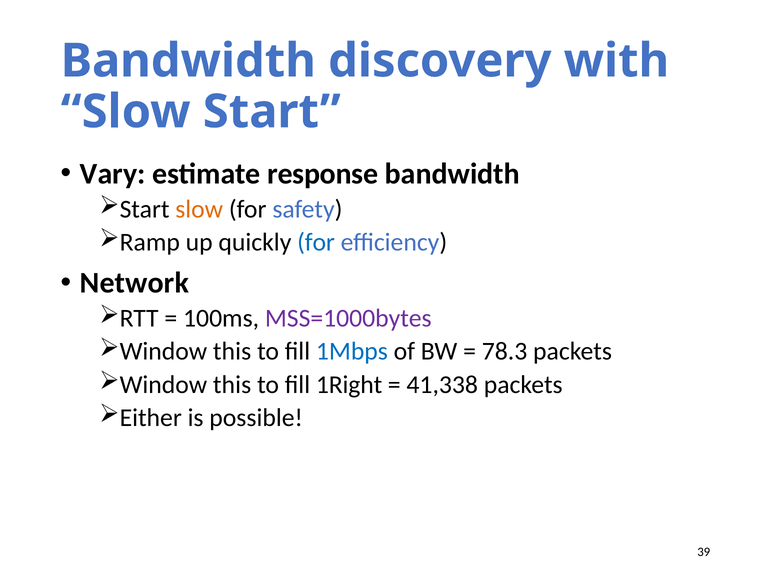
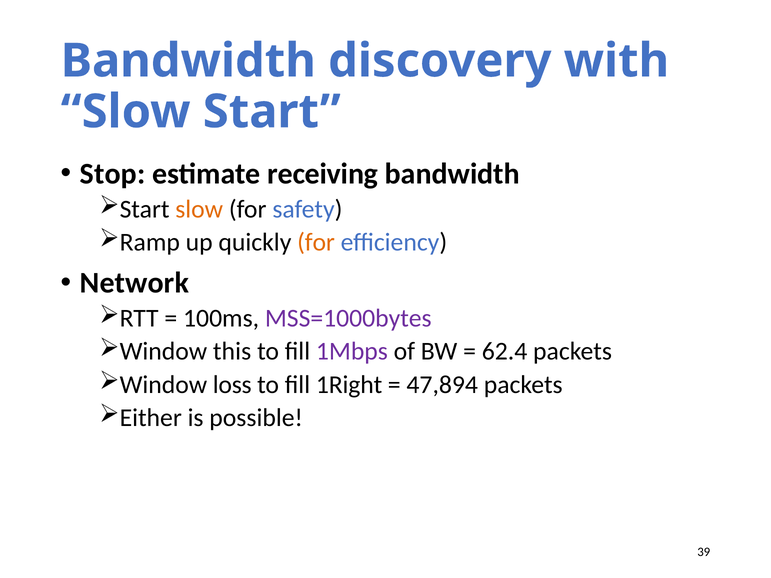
Vary: Vary -> Stop (113, 174)
response: response -> receiving (323, 174)
for colour: blue -> orange (316, 242)
1Mbps colour: blue -> purple (352, 352)
78.3: 78.3 -> 62.4 (505, 352)
this: this -> loss (232, 385)
41,338: 41,338 -> 47,894 (442, 385)
